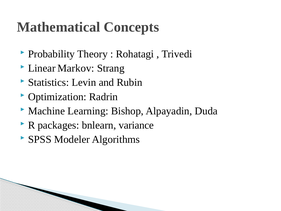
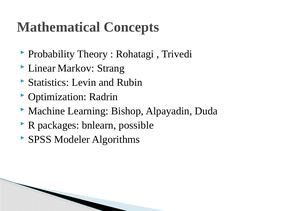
variance: variance -> possible (136, 125)
